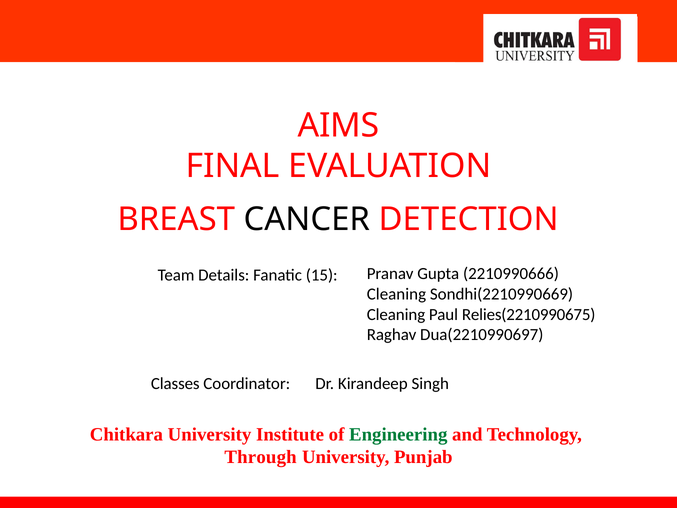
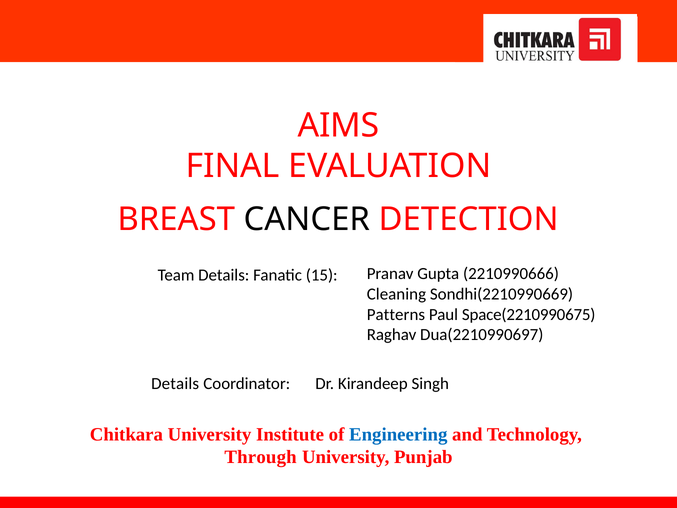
Cleaning: Cleaning -> Patterns (396, 314)
Relies(2210990675: Relies(2210990675 -> Space(2210990675 (529, 314)
Classes: Classes -> Details (175, 383)
Engineering colour: green -> blue (398, 434)
